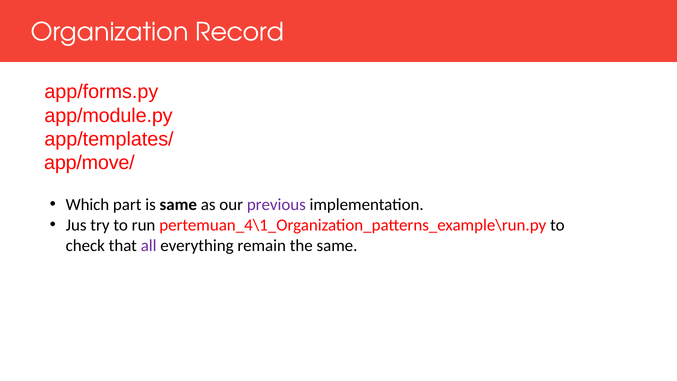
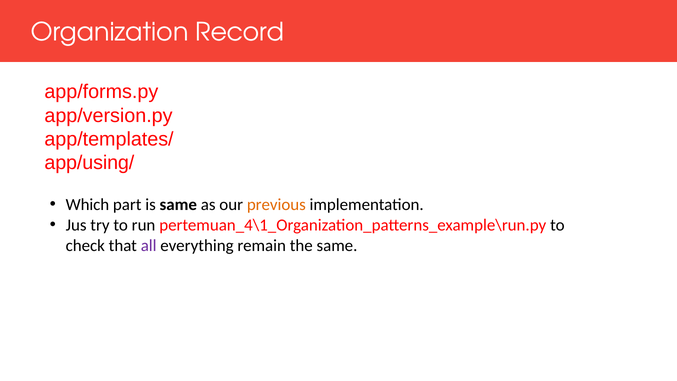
app/module.py: app/module.py -> app/version.py (108, 115)
app/move/: app/move/ -> app/using/ (89, 163)
previous colour: purple -> orange (276, 205)
